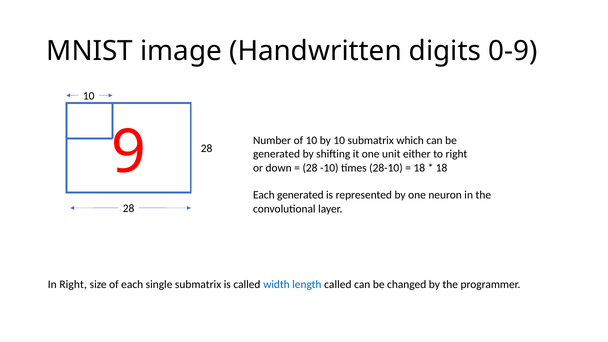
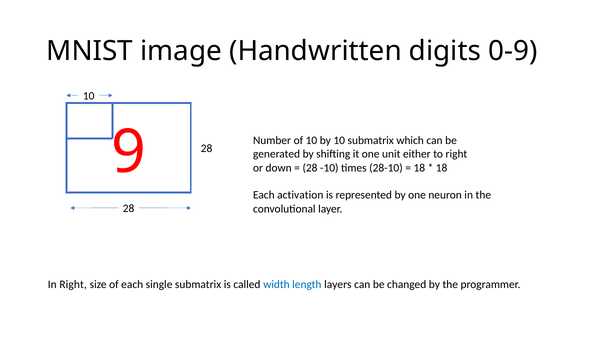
Each generated: generated -> activation (300, 195)
length called: called -> layers (338, 284)
